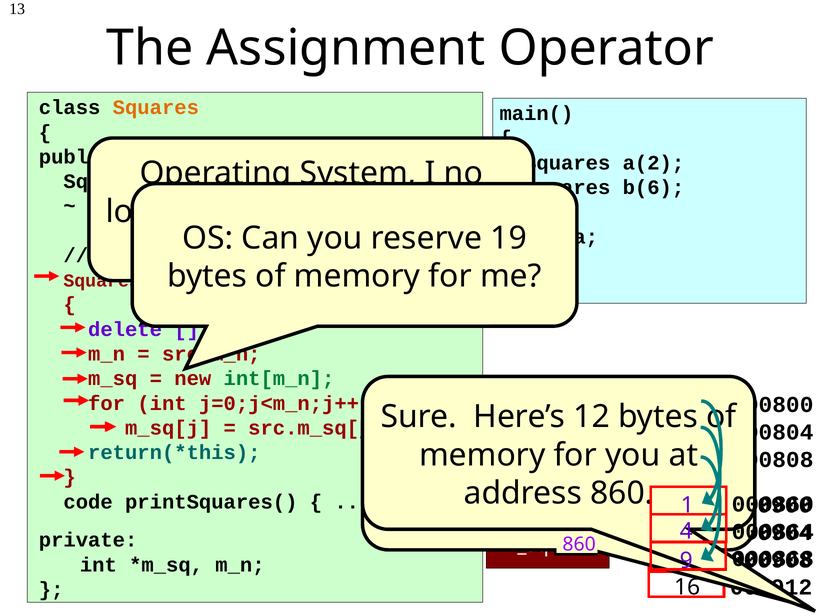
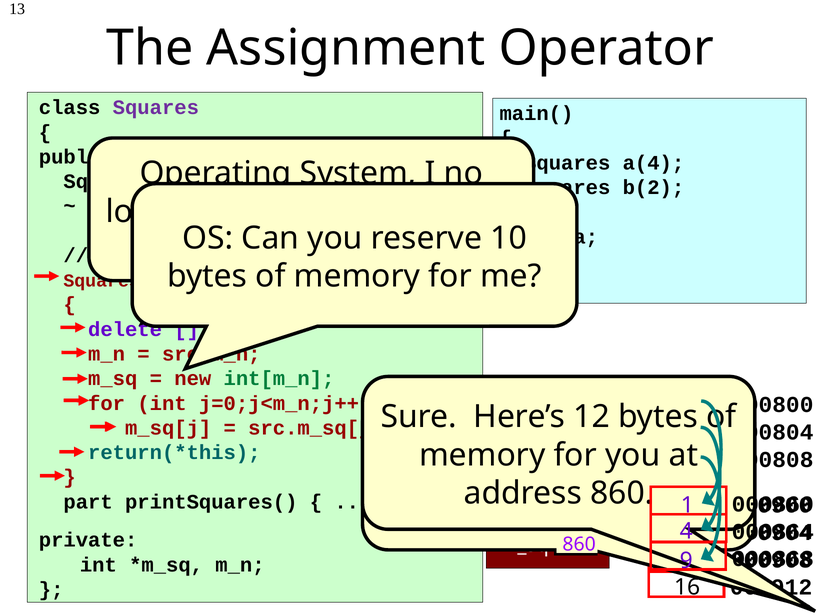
Squares colour: orange -> purple (156, 108)
a(2: a(2 -> a(4 (653, 163)
b(6: b(6 -> b(2 (653, 187)
19: 19 -> 10 (509, 238)
code: code -> part (88, 502)
